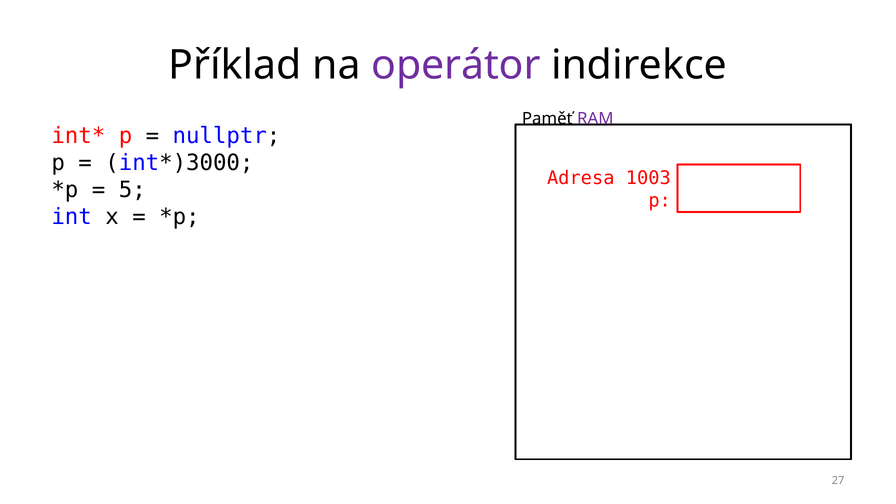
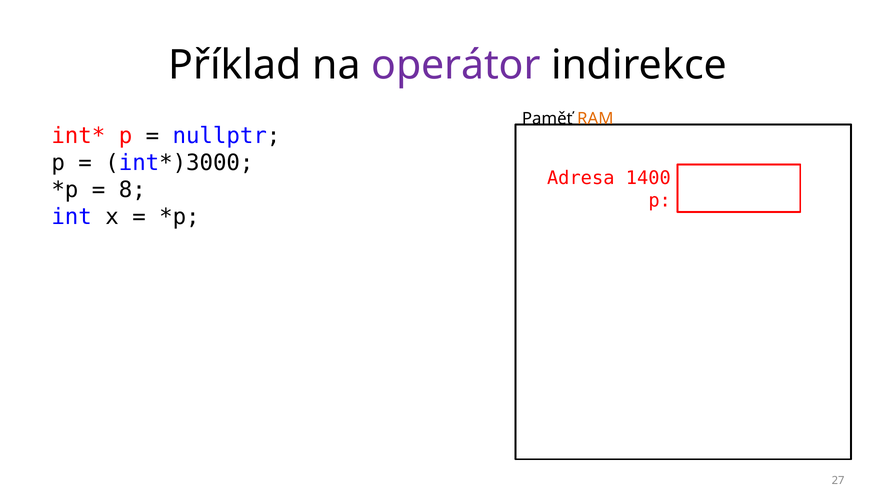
RAM colour: purple -> orange (595, 119)
1003: 1003 -> 1400 (648, 178)
5: 5 -> 8 (132, 190)
